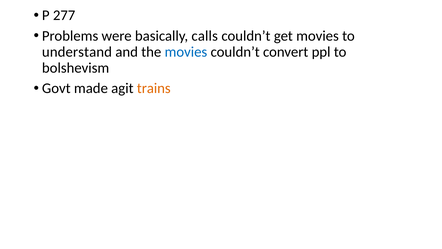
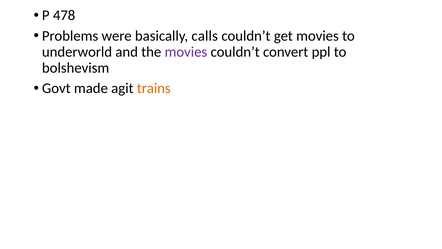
277: 277 -> 478 (64, 15)
understand: understand -> underworld (77, 52)
movies colour: blue -> purple (186, 52)
